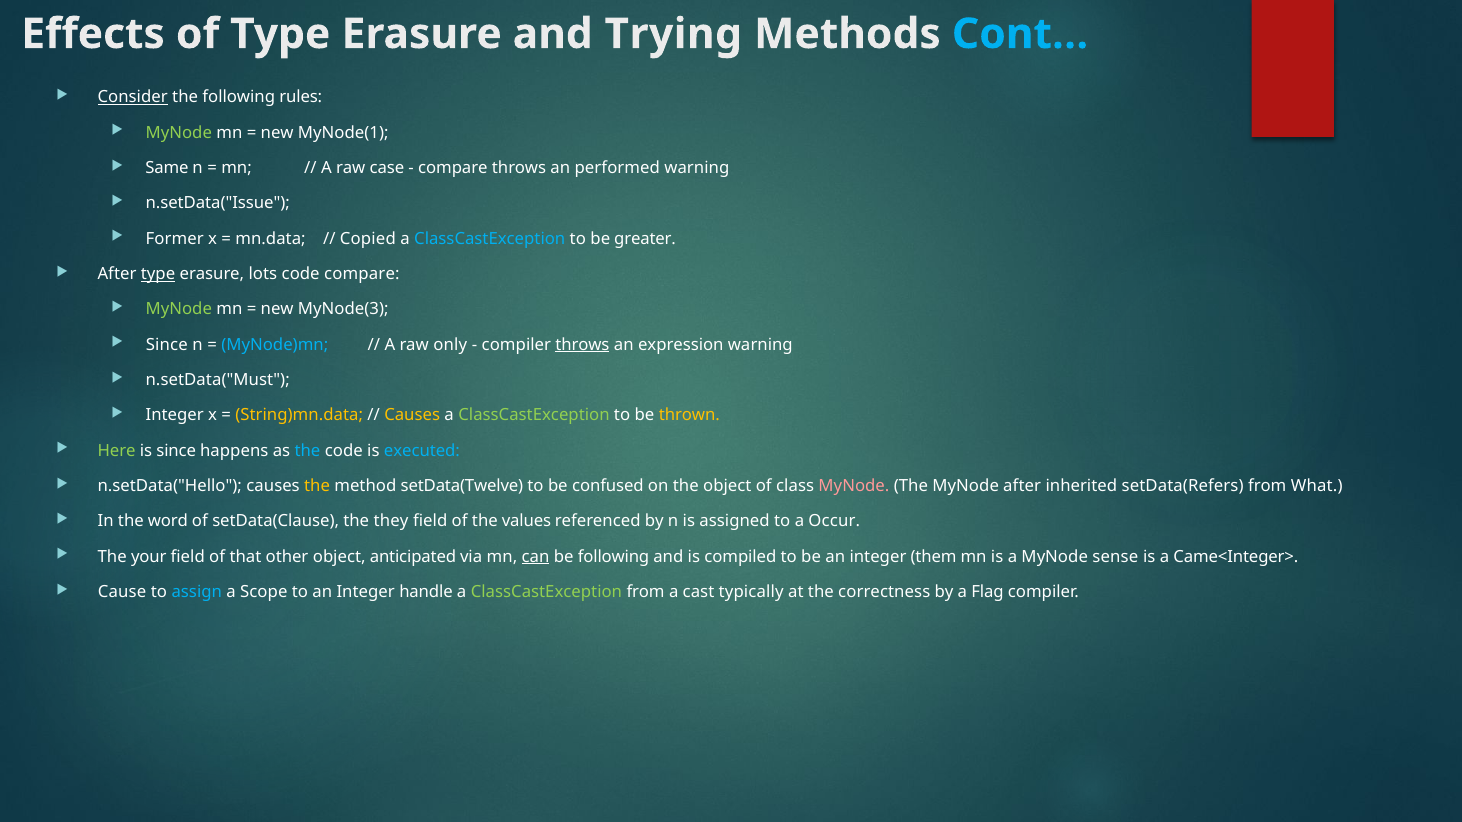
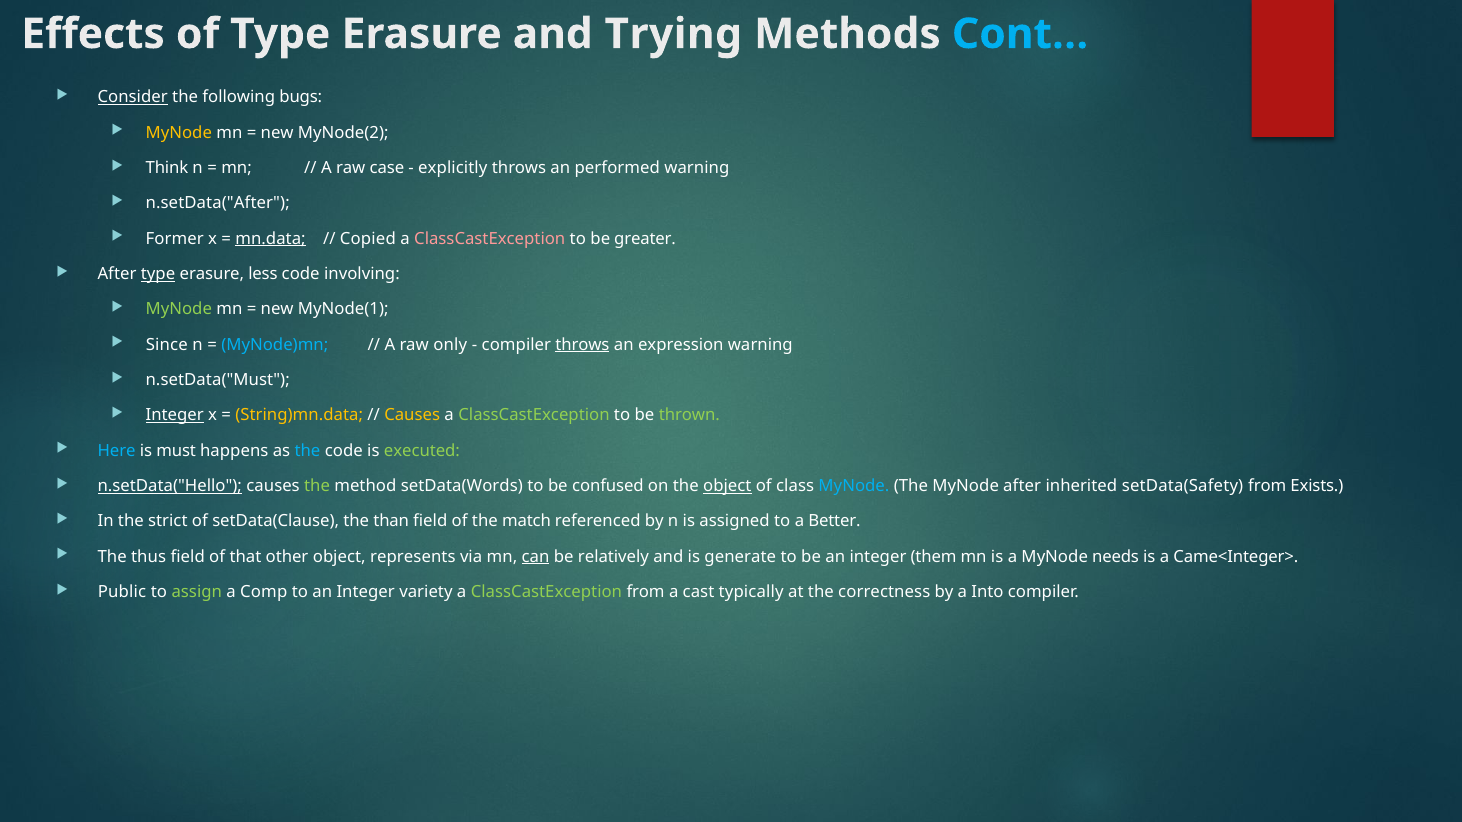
rules: rules -> bugs (301, 97)
MyNode colour: light green -> yellow (179, 133)
MyNode(1: MyNode(1 -> MyNode(2 (343, 133)
Same: Same -> Think (167, 168)
compare: compare -> explicitly (453, 168)
n.setData("Issue: n.setData("Issue -> n.setData("After (218, 203)
mn.data underline: none -> present (271, 239)
ClassCastException colour: light blue -> pink (490, 239)
lots: lots -> less (263, 274)
code compare: compare -> involving (362, 274)
MyNode(3: MyNode(3 -> MyNode(1 (343, 310)
Integer underline: none -> present (175, 416)
thrown colour: yellow -> light green (689, 416)
Here colour: light green -> light blue (117, 451)
is since: since -> must (176, 451)
executed colour: light blue -> light green (422, 451)
n.setData("Hello underline: none -> present (170, 486)
the colour: yellow -> light green (317, 486)
setData(Twelve: setData(Twelve -> setData(Words (462, 486)
object underline: none -> present (727, 486)
MyNode colour: pink -> light blue (854, 486)
setData(Refers: setData(Refers -> setData(Safety (1183, 486)
What: What -> Exists (1317, 486)
word: word -> strict (168, 522)
they: they -> than (391, 522)
values: values -> match (527, 522)
Occur: Occur -> Better (834, 522)
your: your -> thus (149, 557)
anticipated: anticipated -> represents (413, 557)
be following: following -> relatively (613, 557)
compiled: compiled -> generate (740, 557)
sense: sense -> needs (1116, 557)
Cause: Cause -> Public (122, 592)
assign colour: light blue -> light green (197, 592)
Scope: Scope -> Comp (264, 592)
handle: handle -> variety (426, 592)
Flag: Flag -> Into (987, 592)
